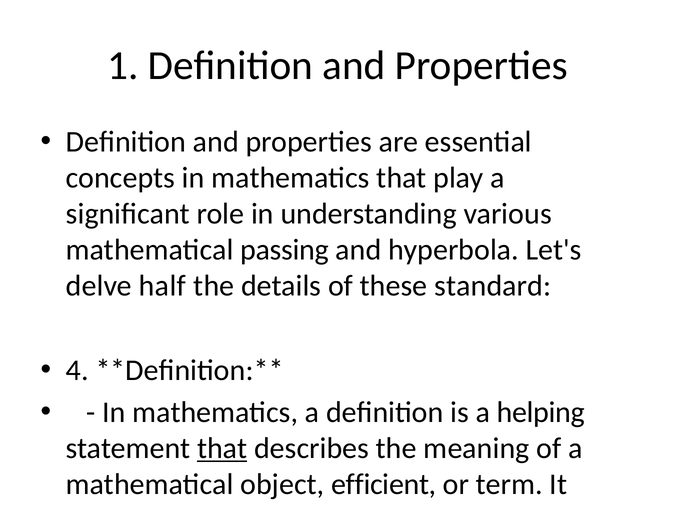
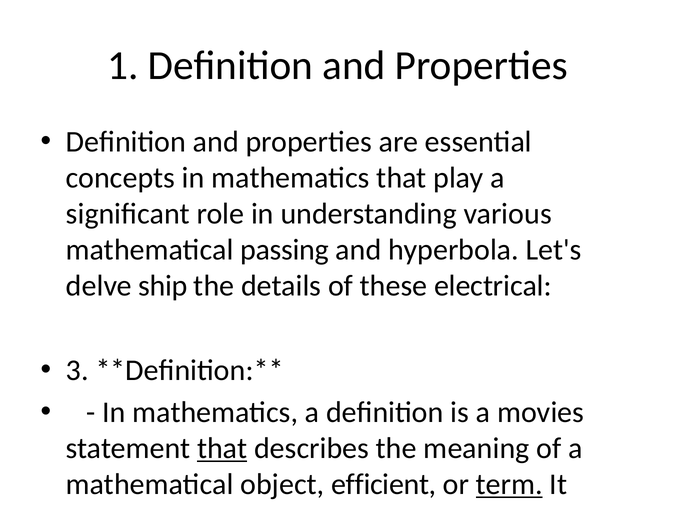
half: half -> ship (163, 286)
standard: standard -> electrical (493, 286)
4: 4 -> 3 (77, 370)
helping: helping -> movies (541, 412)
term underline: none -> present (509, 484)
